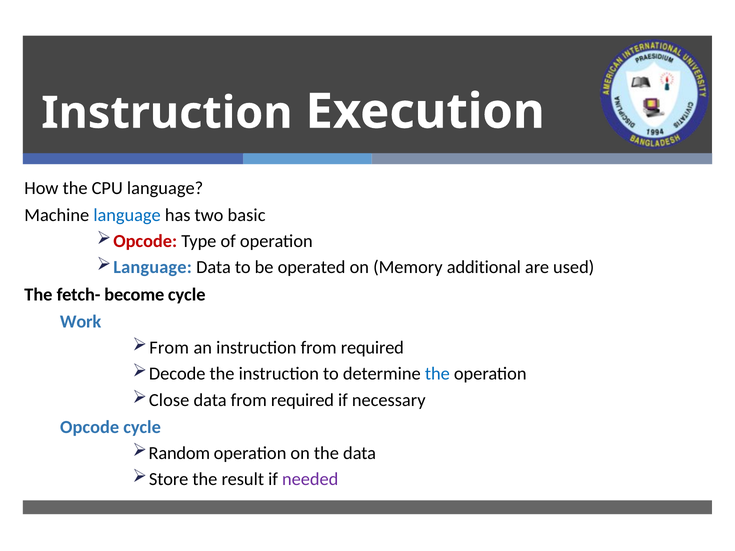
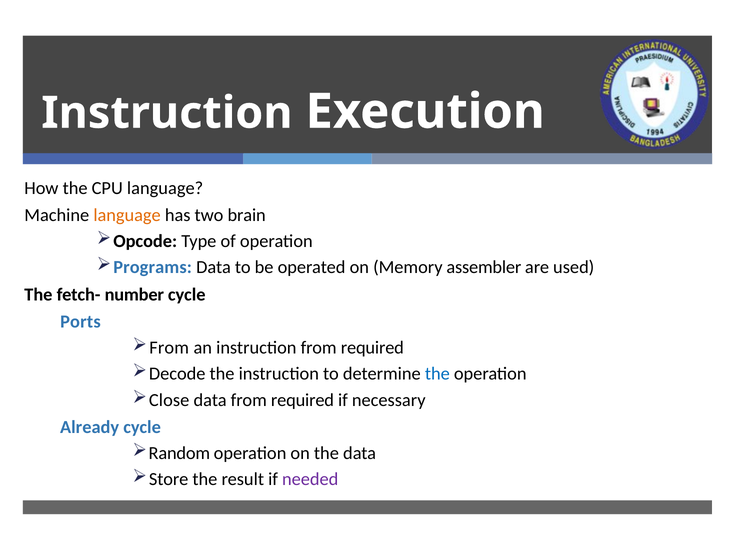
language colour: blue -> orange (127, 215)
basic: basic -> brain (247, 215)
Opcode colour: red -> black (145, 241)
Language: Language -> Programs (153, 268)
additional: additional -> assembler (484, 268)
become: become -> number (134, 295)
Work: Work -> Ports (80, 322)
Opcode: Opcode -> Already (90, 427)
